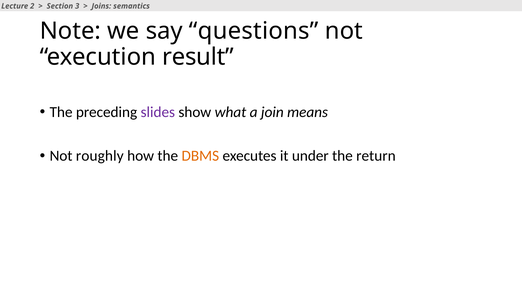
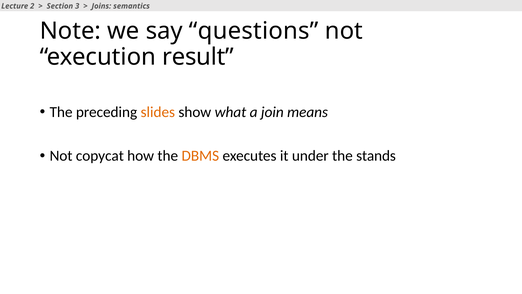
slides colour: purple -> orange (158, 112)
roughly: roughly -> copycat (100, 156)
return: return -> stands (376, 156)
